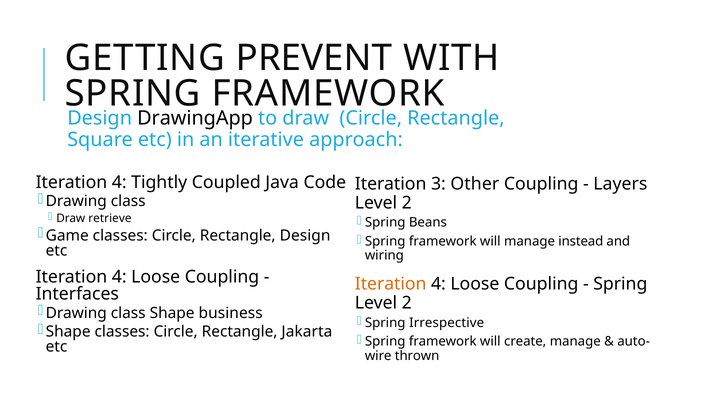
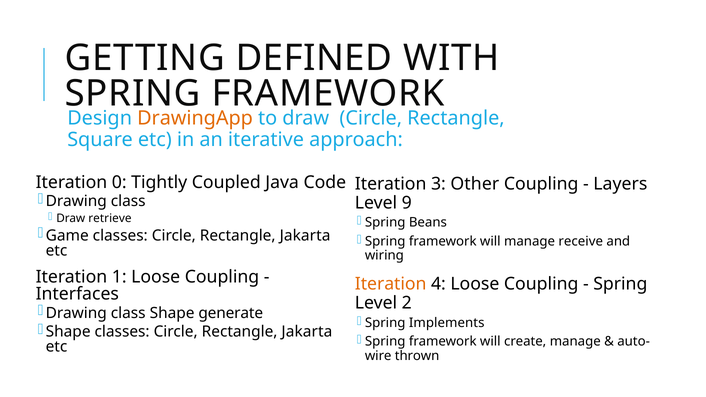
PREVENT: PREVENT -> DEFINED (314, 58)
DrawingApp colour: black -> orange (195, 118)
4: 4 -> 0 (119, 182)
2: 2 -> 9 (407, 203)
Design: Design -> Jakarta (305, 236)
instead: instead -> receive (581, 241)
4: 4 -> 1 (119, 277)
business: business -> generate (231, 313)
Irrespective: Irrespective -> Implements (447, 323)
